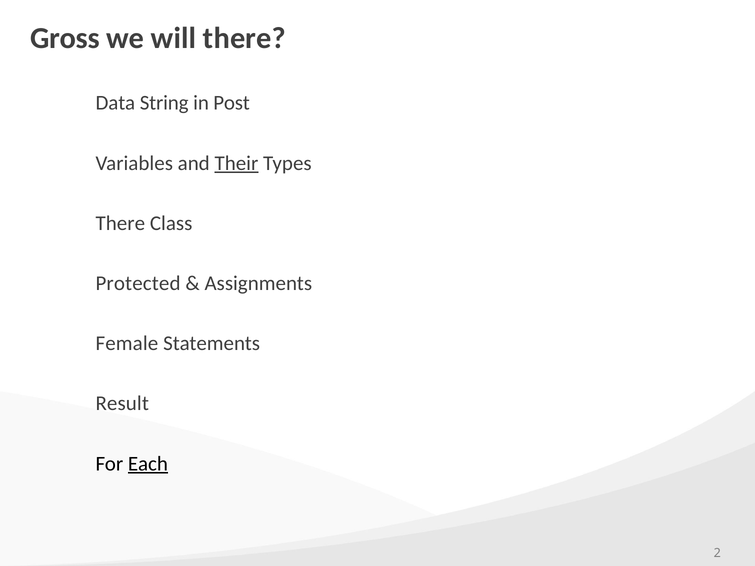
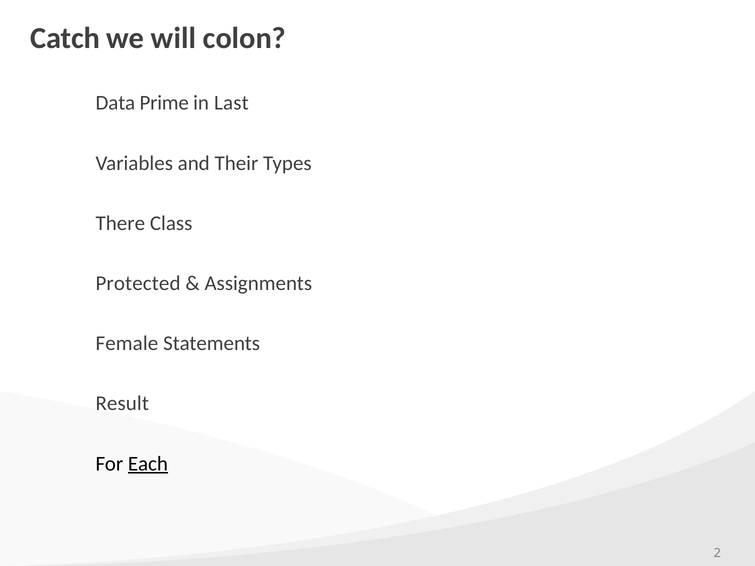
Gross: Gross -> Catch (65, 38)
will there: there -> colon (245, 38)
String: String -> Prime (164, 103)
Post: Post -> Last (231, 103)
Their underline: present -> none (236, 163)
